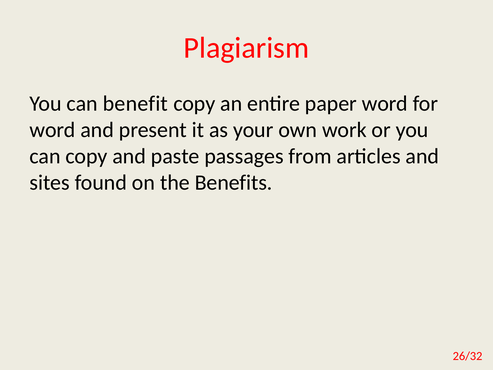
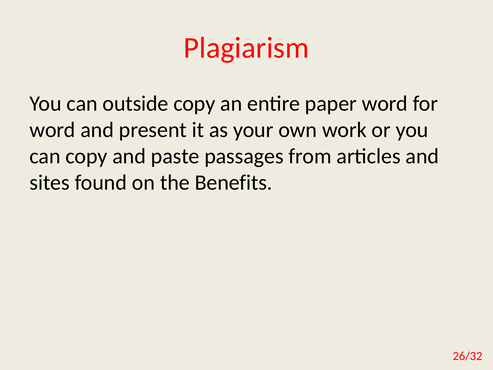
benefit: benefit -> outside (136, 103)
